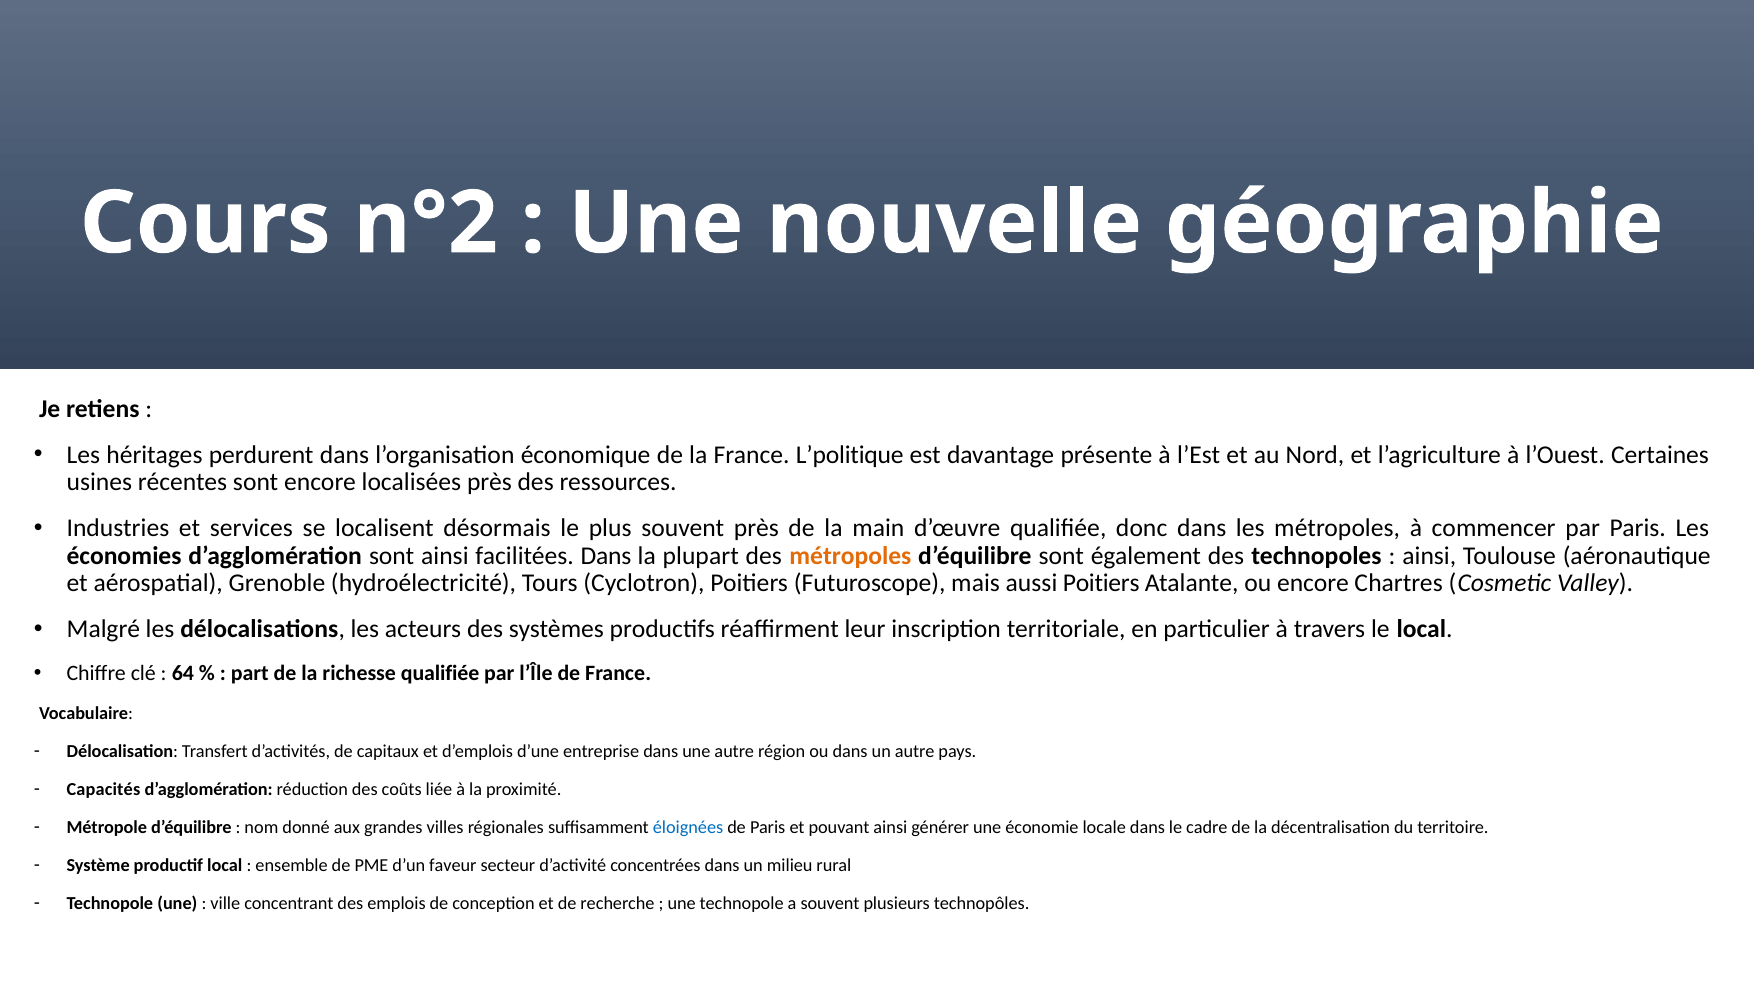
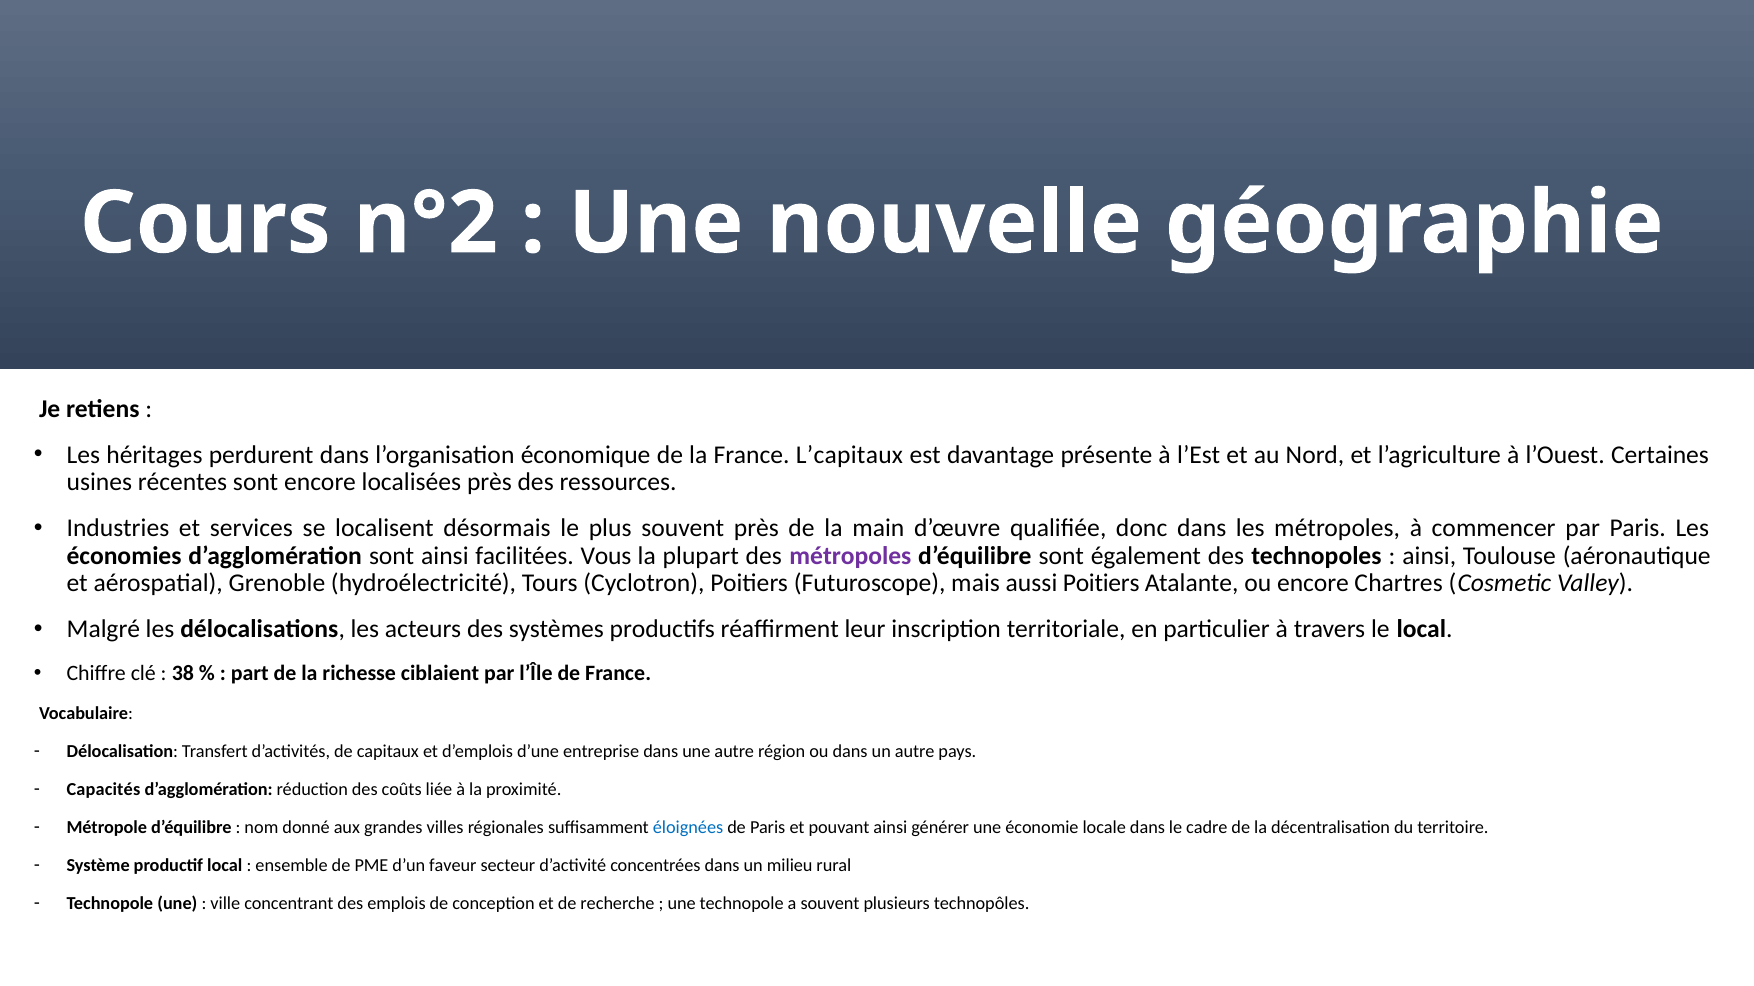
L’politique: L’politique -> L’capitaux (850, 455)
facilitées Dans: Dans -> Vous (606, 556)
métropoles colour: orange -> purple (850, 556)
64: 64 -> 38 (183, 674)
richesse qualifiée: qualifiée -> ciblaient (440, 674)
